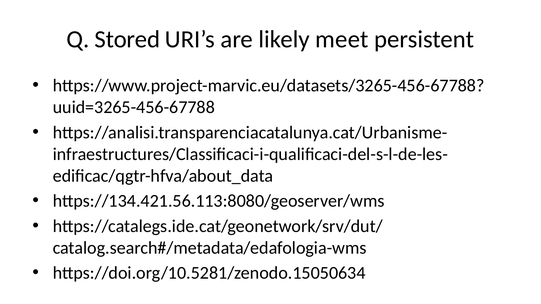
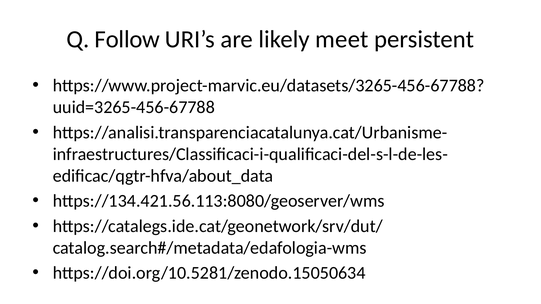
Stored: Stored -> Follow (127, 39)
